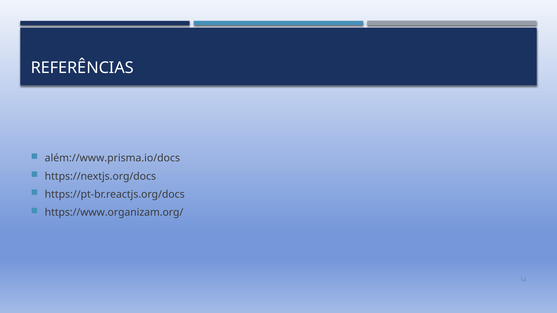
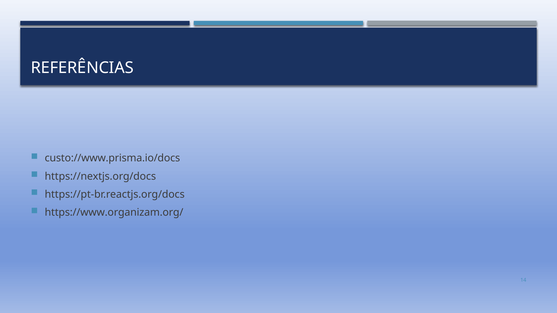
além://www.prisma.io/docs: além://www.prisma.io/docs -> custo://www.prisma.io/docs (112, 158)
